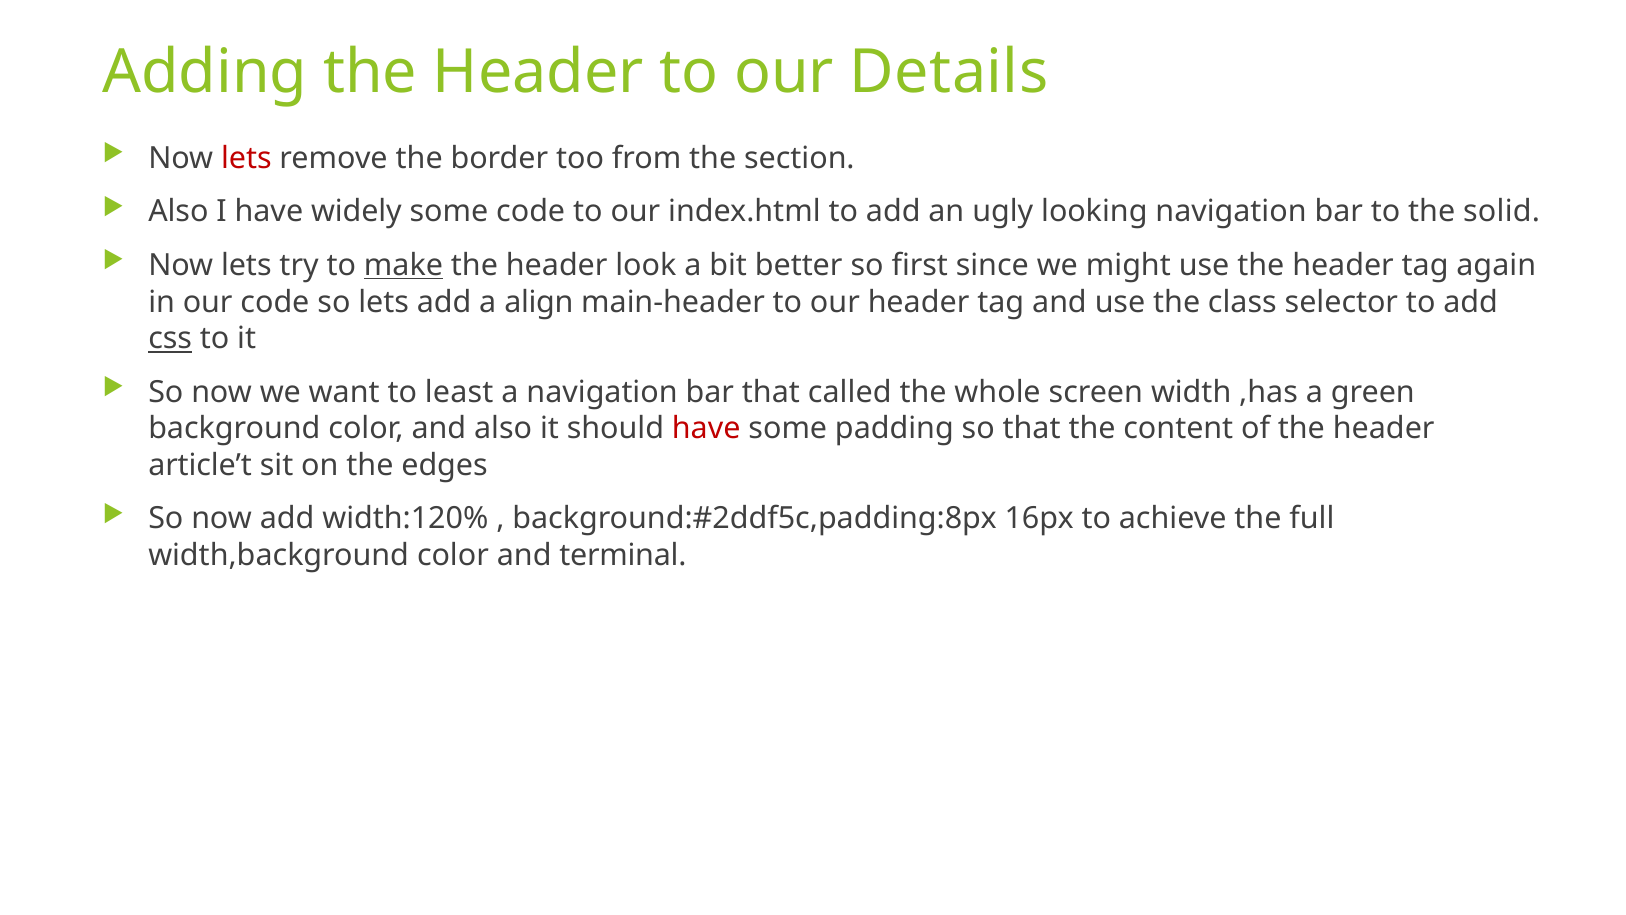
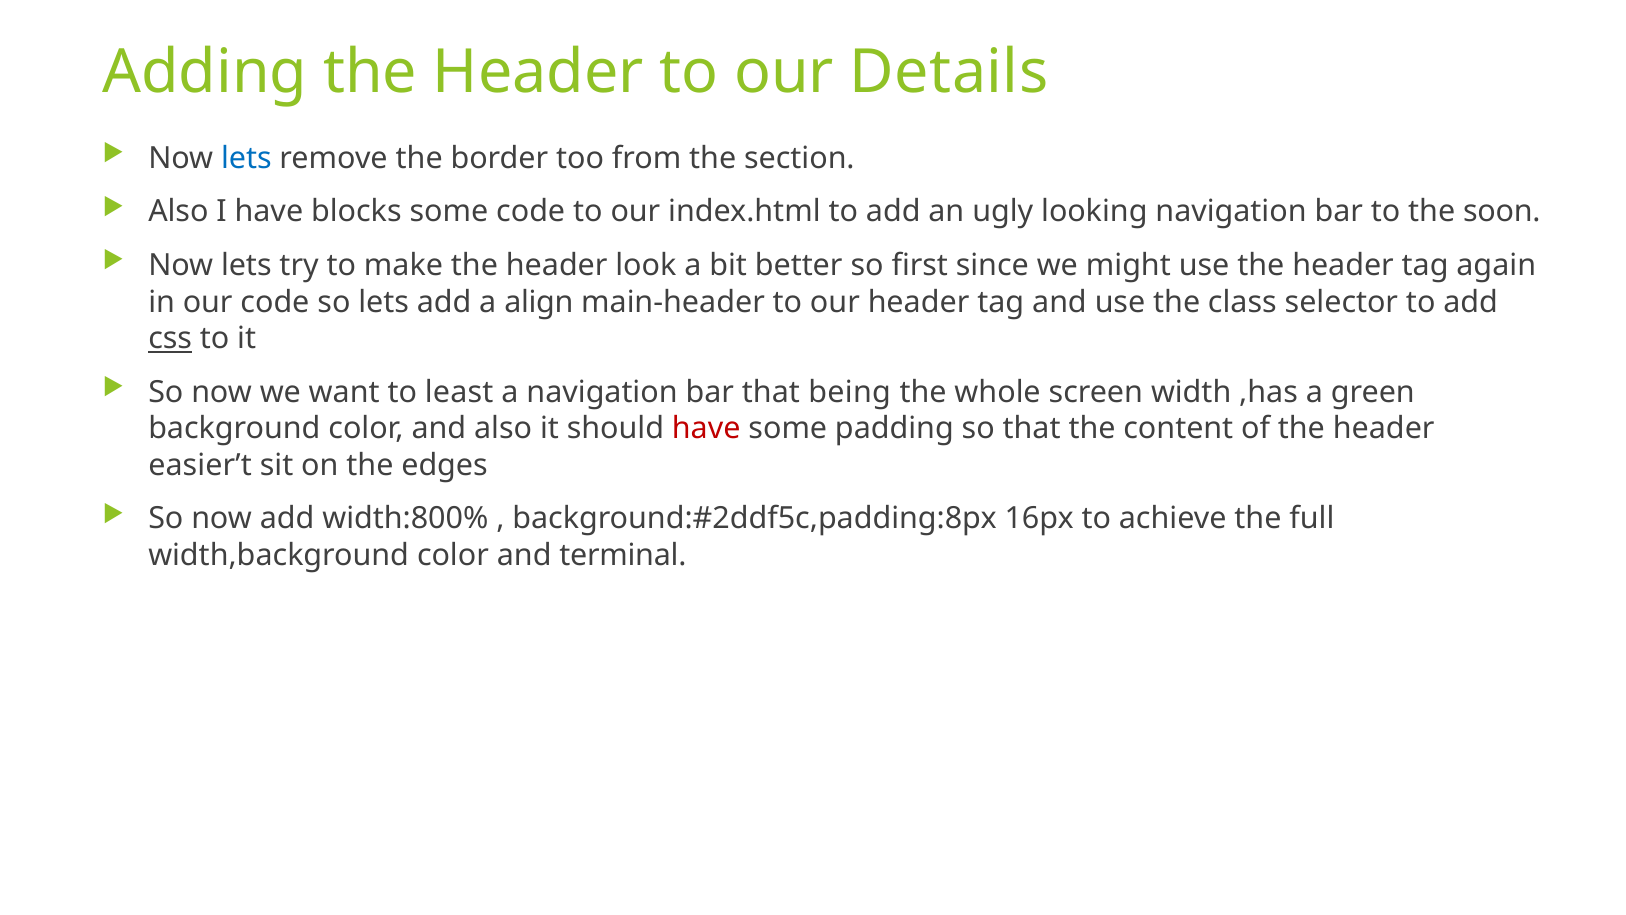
lets colour: red -> blue (246, 158)
widely: widely -> blocks (356, 212)
solid: solid -> soon (1502, 212)
make underline: present -> none (403, 265)
called: called -> being (850, 392)
article’t: article’t -> easier’t (200, 465)
width:120%: width:120% -> width:800% (405, 519)
